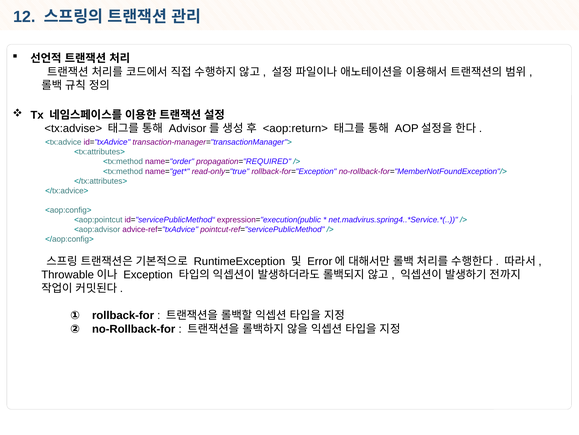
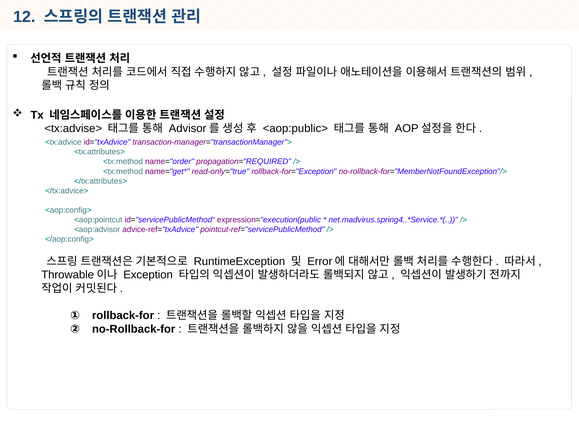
<aop:return>: <aop:return> -> <aop:public> (295, 128)
